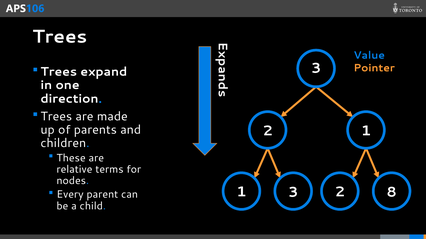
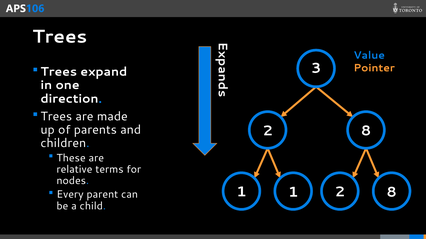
1: 1 -> 8 (366, 131)
1 3: 3 -> 1 (293, 193)
